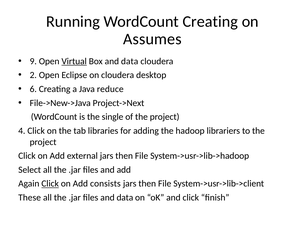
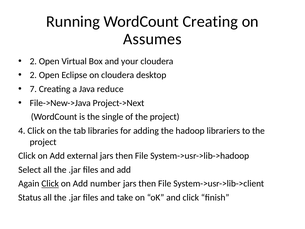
9: 9 -> 2 (33, 61)
Virtual underline: present -> none (74, 61)
Box and data: data -> your (130, 61)
6: 6 -> 7 (33, 89)
consists: consists -> number (105, 183)
These: These -> Status (30, 197)
files and data: data -> take (125, 197)
